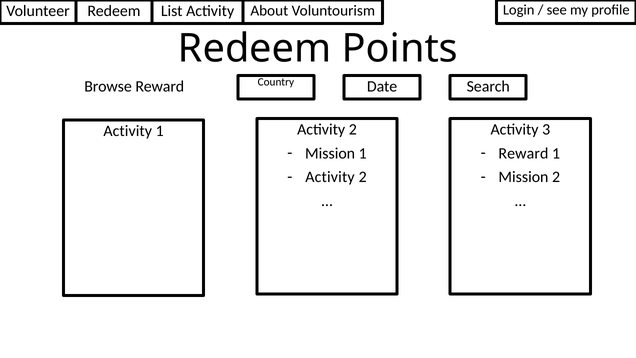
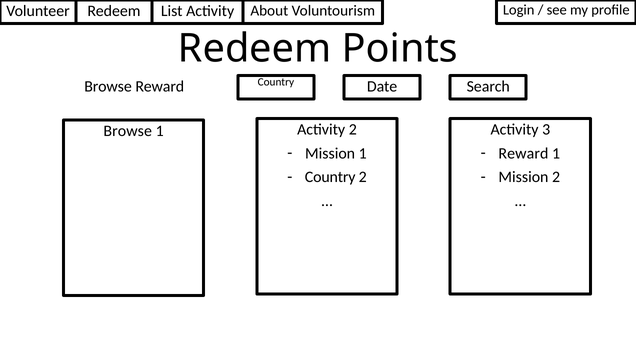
Activity: Activity -> Browse (128, 131)
Activity: Activity -> Country (330, 177)
